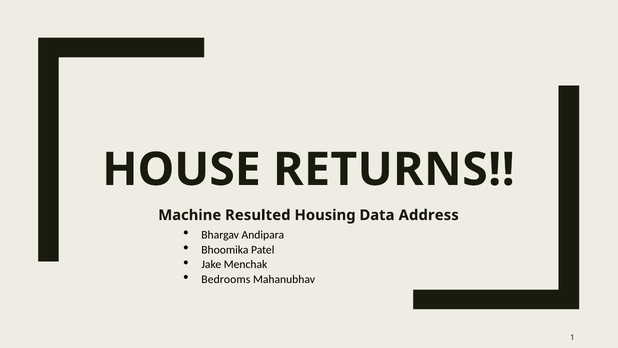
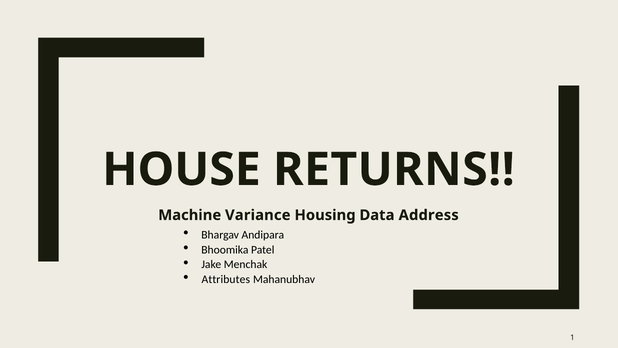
Resulted: Resulted -> Variance (258, 215)
Bedrooms: Bedrooms -> Attributes (226, 279)
